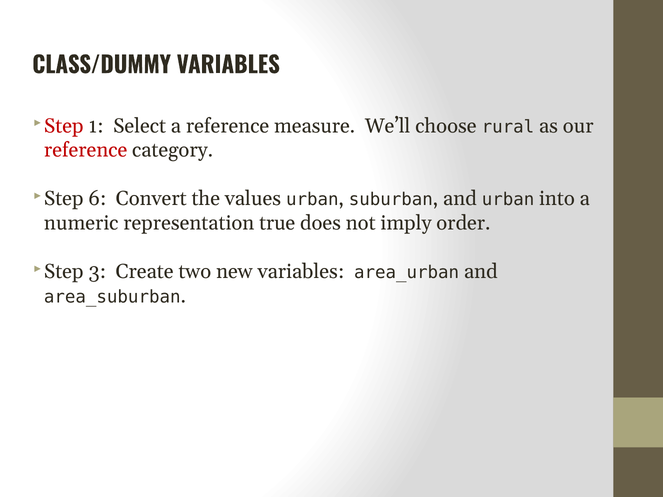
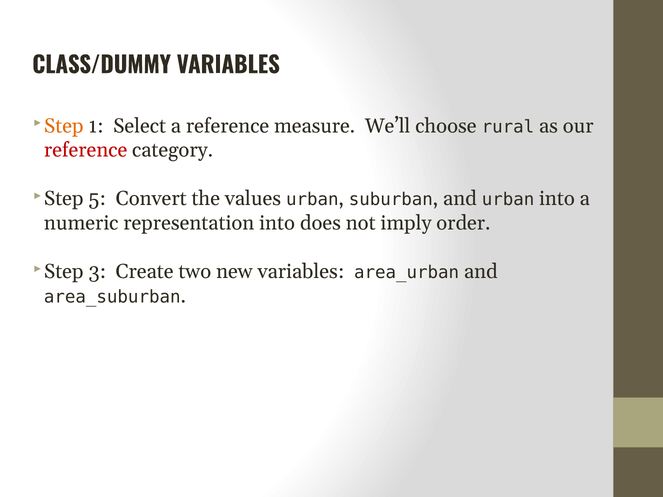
Step colour: red -> orange (64, 126)
6: 6 -> 5 (97, 199)
representation true: true -> into (277, 223)
